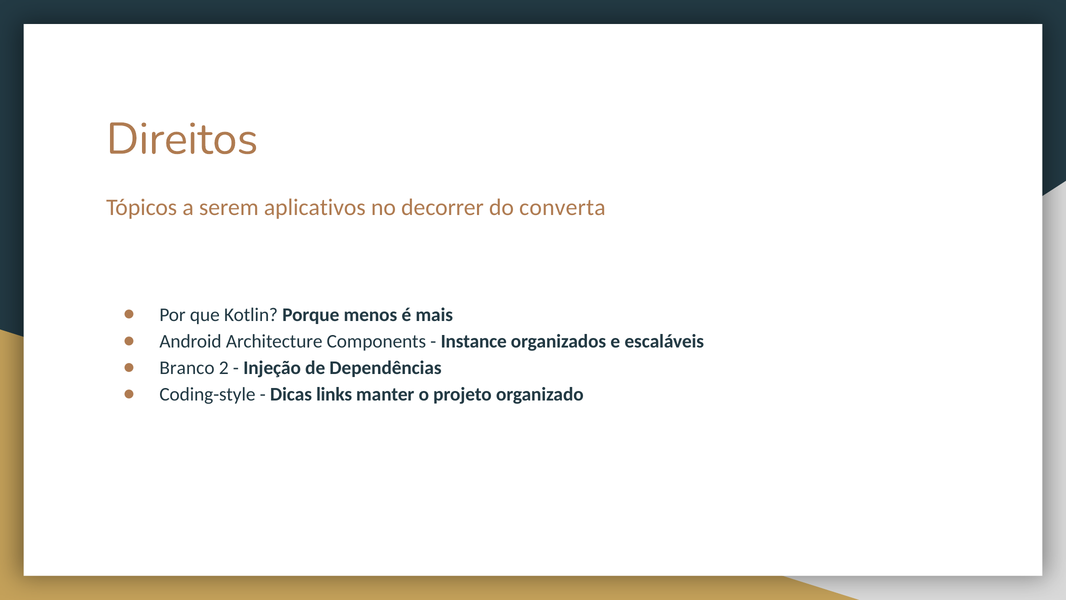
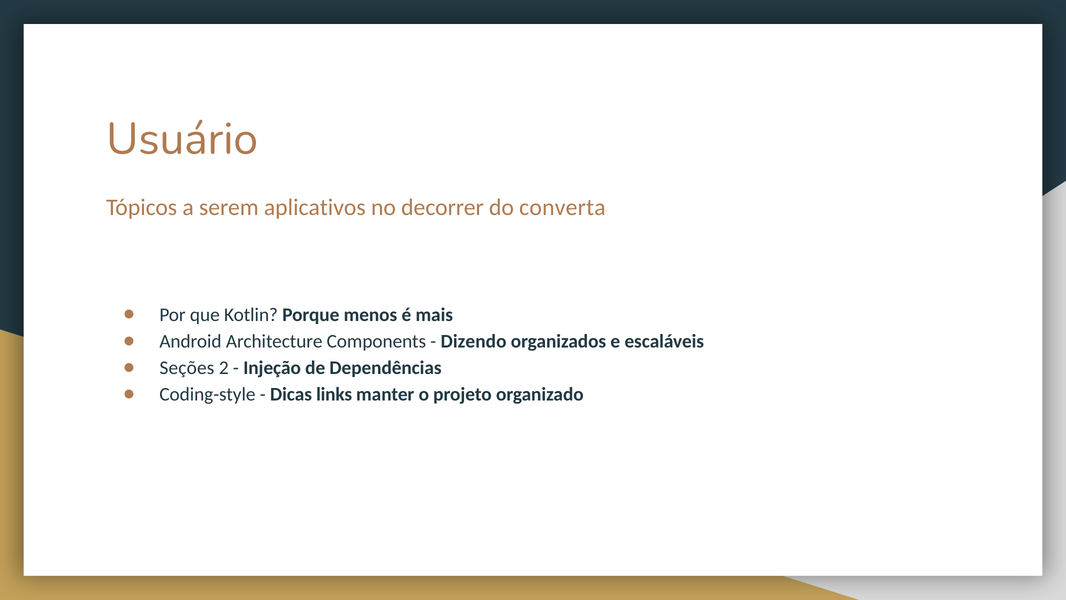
Direitos: Direitos -> Usuário (182, 139)
Instance: Instance -> Dizendo (474, 341)
Branco: Branco -> Seções (187, 368)
